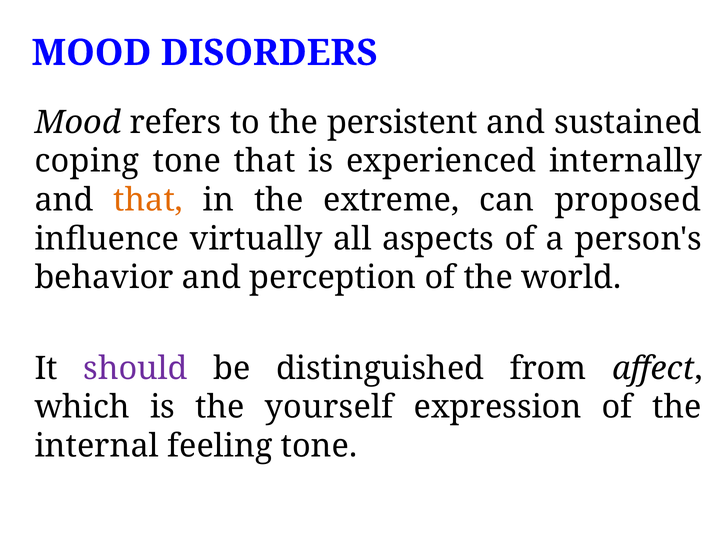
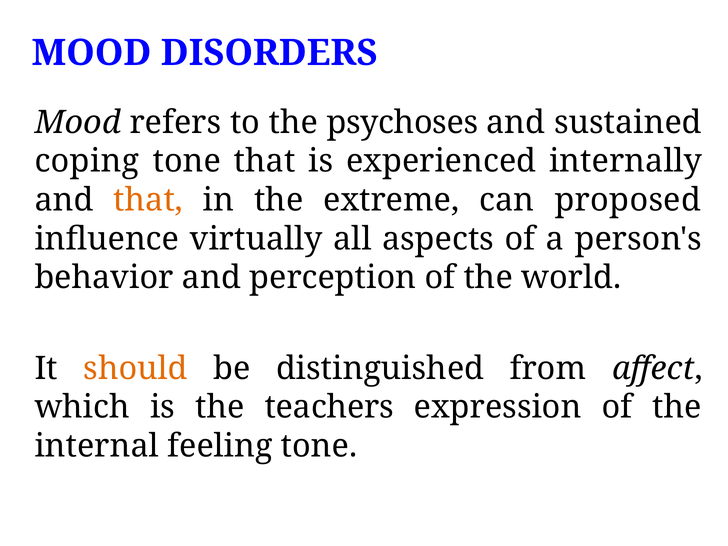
persistent: persistent -> psychoses (402, 122)
should colour: purple -> orange (136, 368)
yourself: yourself -> teachers (329, 407)
